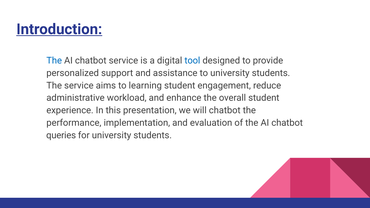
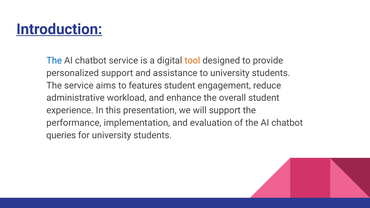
tool colour: blue -> orange (192, 61)
learning: learning -> features (145, 86)
will chatbot: chatbot -> support (225, 110)
